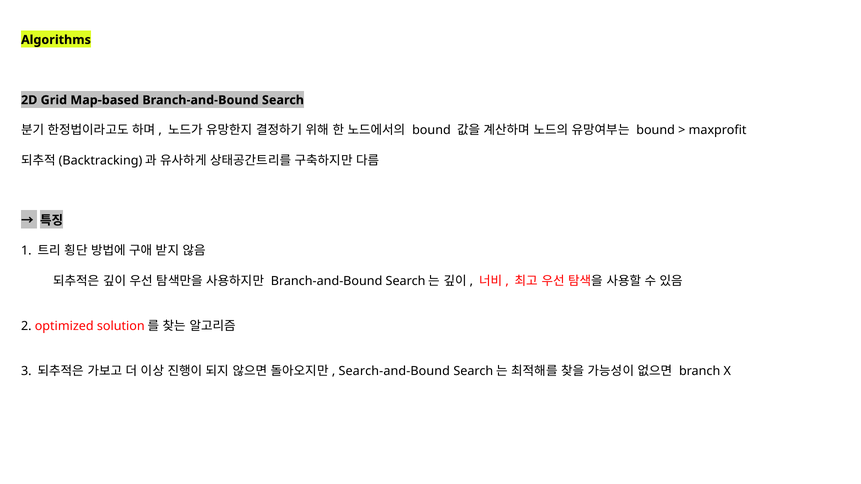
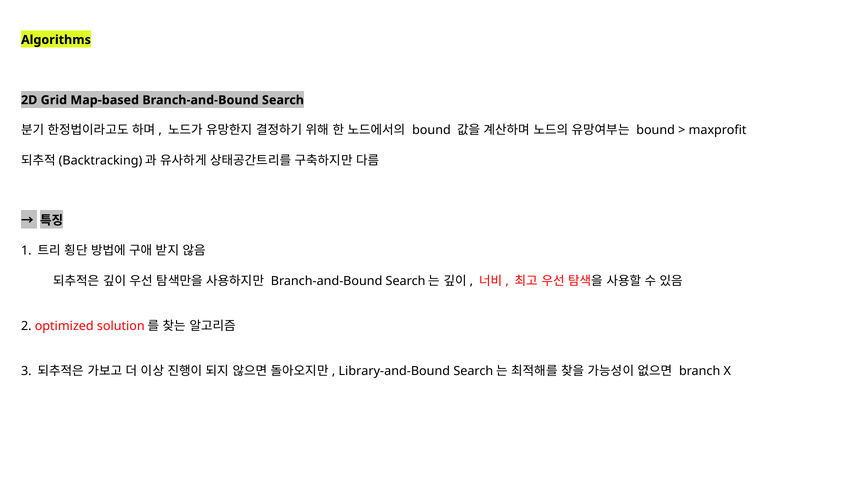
Search-and-Bound: Search-and-Bound -> Library-and-Bound (394, 372)
